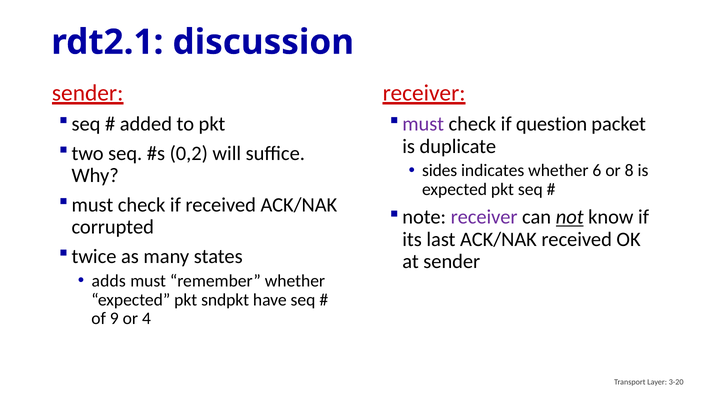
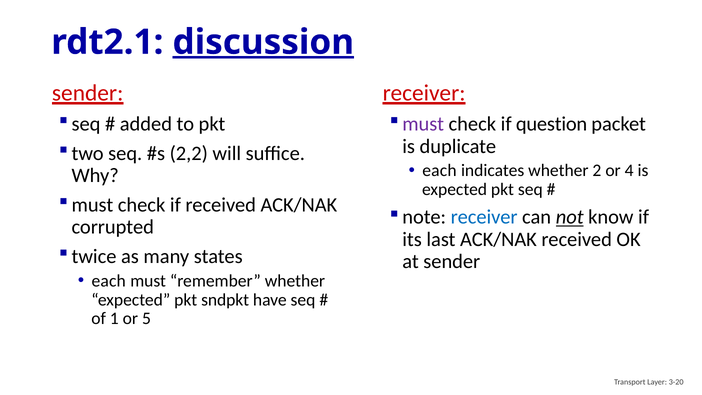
discussion underline: none -> present (263, 42)
0,2: 0,2 -> 2,2 (189, 154)
sides: sides -> each (439, 170)
6: 6 -> 2 (597, 170)
8: 8 -> 4 (629, 170)
receiver colour: purple -> blue (484, 217)
adds: adds -> each (109, 281)
9: 9 -> 1 (114, 319)
4: 4 -> 5 (146, 319)
